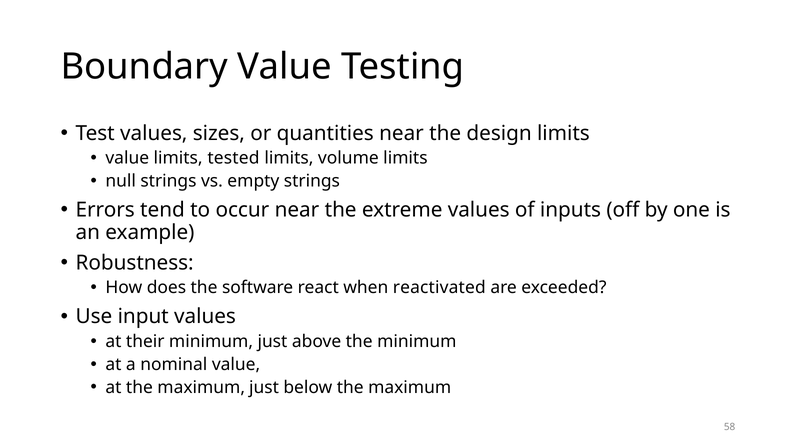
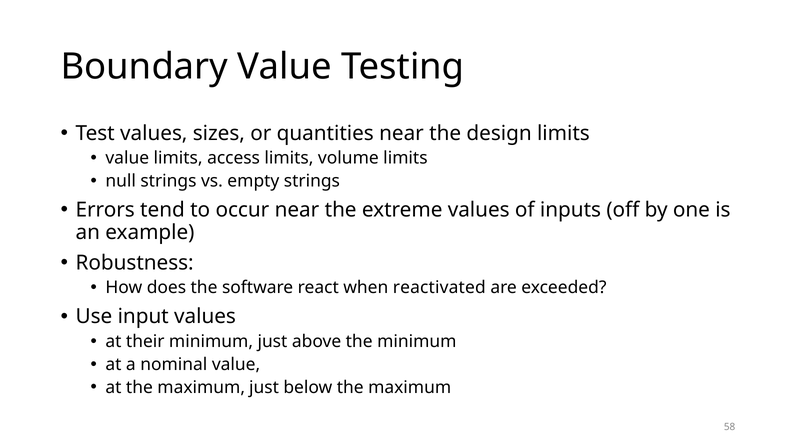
tested: tested -> access (234, 158)
